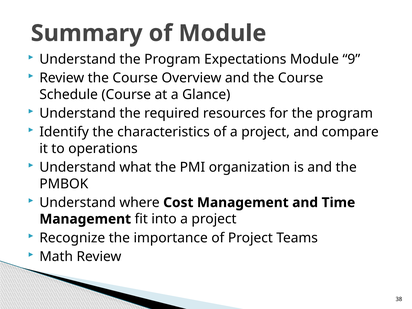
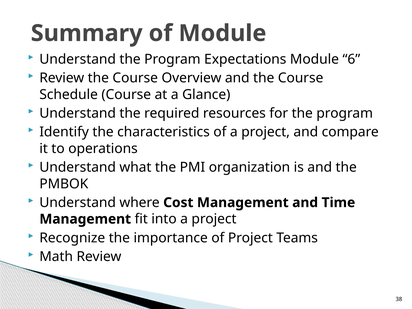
9: 9 -> 6 (351, 59)
